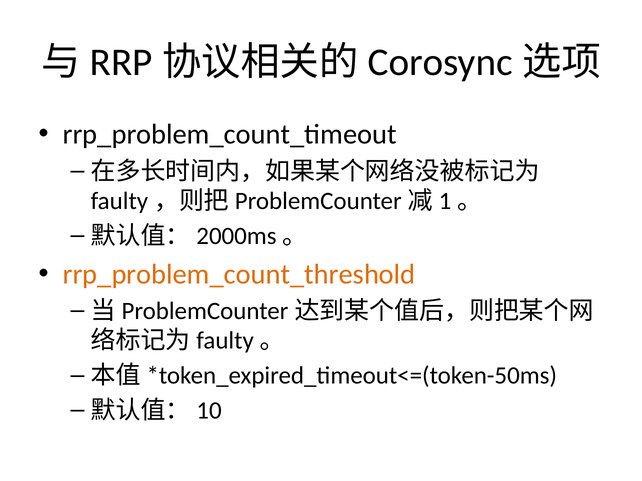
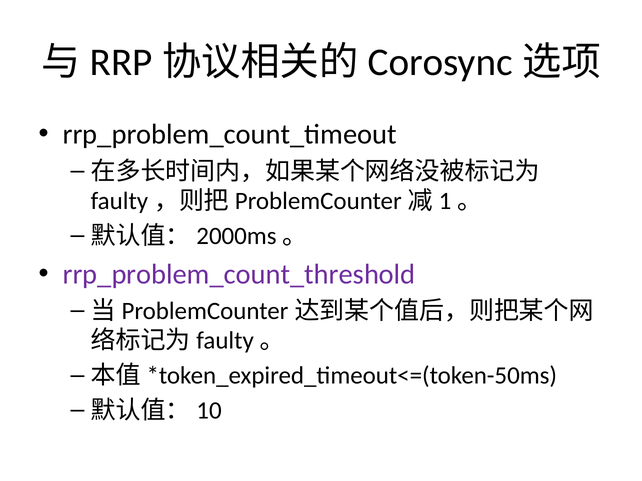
rrp_problem_count_threshold colour: orange -> purple (239, 274)
